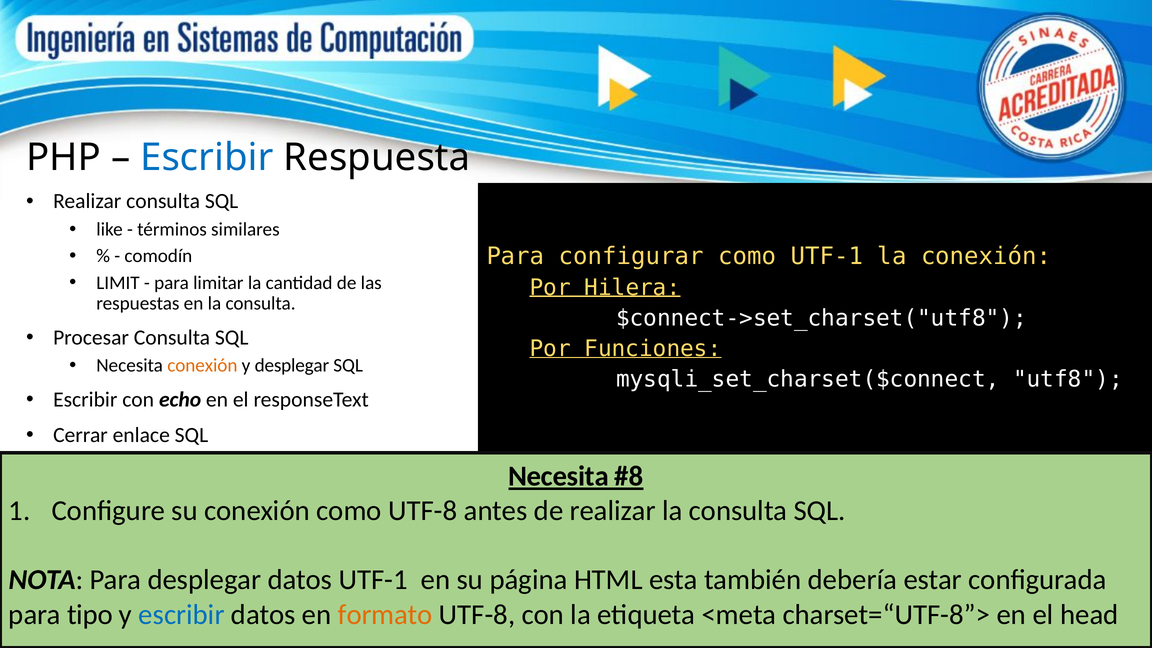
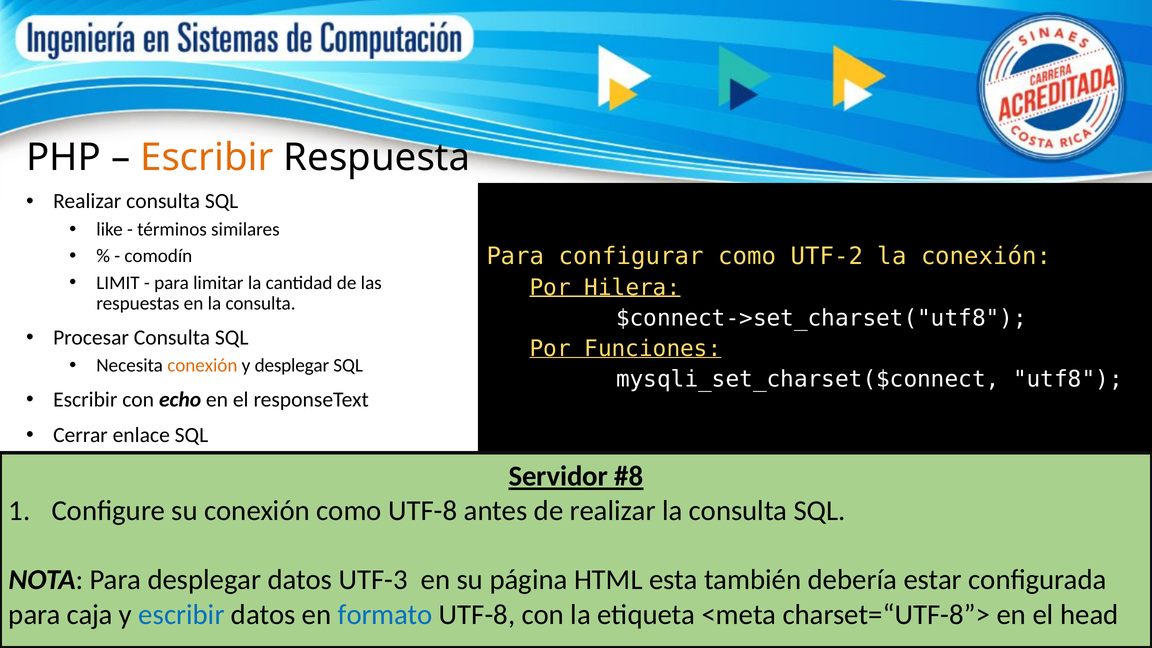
Escribir colour: blue -> orange (207, 158)
como UTF-1: UTF-1 -> UTF-2 (827, 257)
Necesita: Necesita -> Servidor (558, 476)
datos UTF-1: UTF-1 -> UTF-3 (373, 580)
tipo: tipo -> caja (90, 615)
formato colour: orange -> blue (385, 615)
